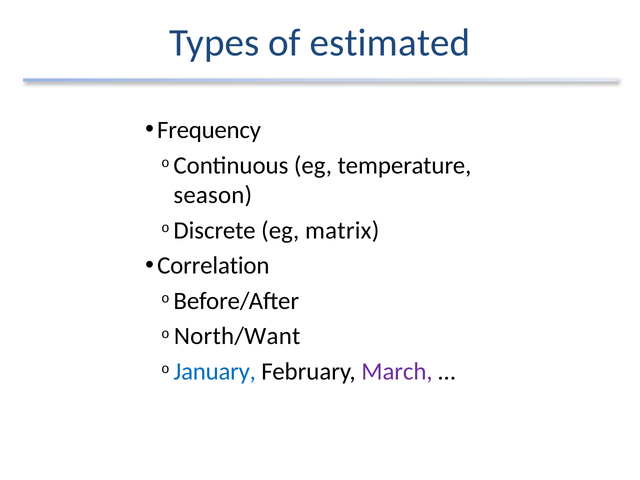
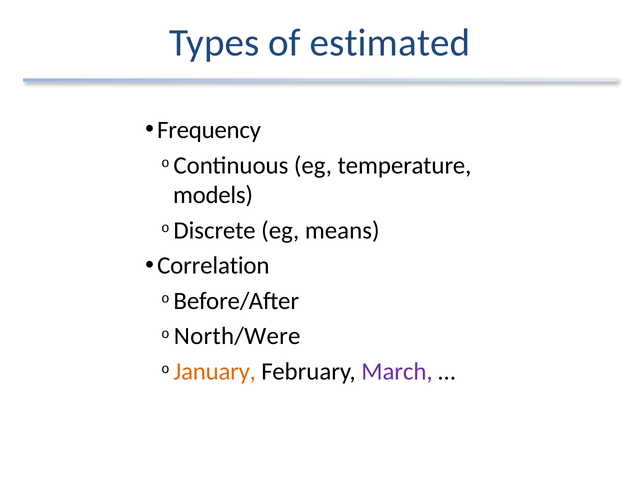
season: season -> models (213, 195)
matrix: matrix -> means (342, 230)
North/Want: North/Want -> North/Were (237, 336)
January colour: blue -> orange (215, 371)
